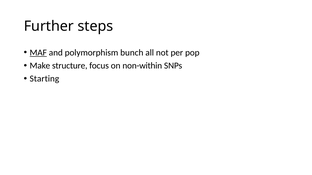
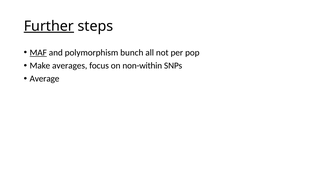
Further underline: none -> present (49, 26)
structure: structure -> averages (70, 66)
Starting: Starting -> Average (45, 79)
